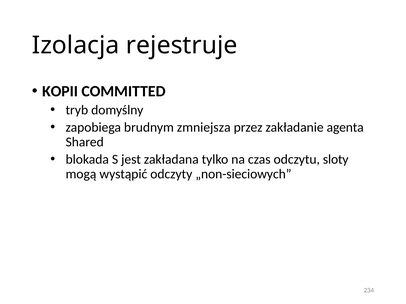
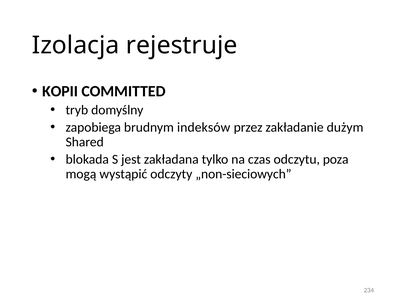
zmniejsza: zmniejsza -> indeksów (204, 128)
agenta: agenta -> dużym (345, 128)
sloty: sloty -> poza (336, 160)
